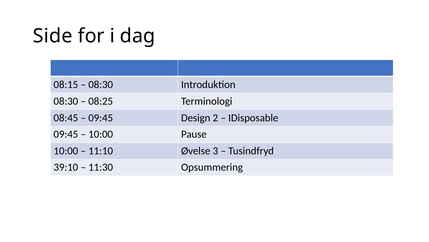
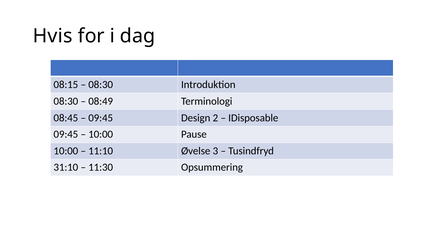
Side: Side -> Hvis (53, 36)
08:25: 08:25 -> 08:49 (101, 101)
39:10: 39:10 -> 31:10 (66, 167)
